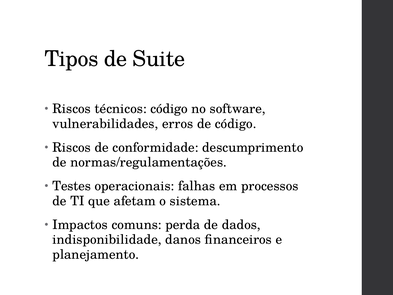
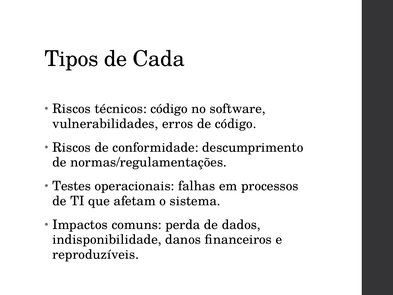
Suite: Suite -> Cada (159, 59)
planejamento: planejamento -> reproduzíveis (96, 254)
